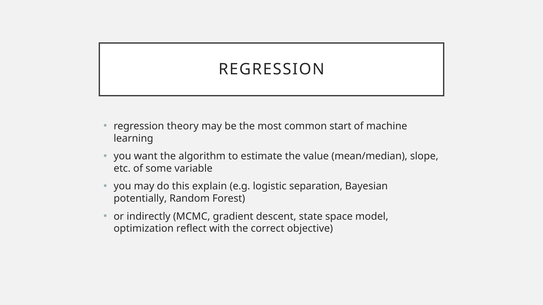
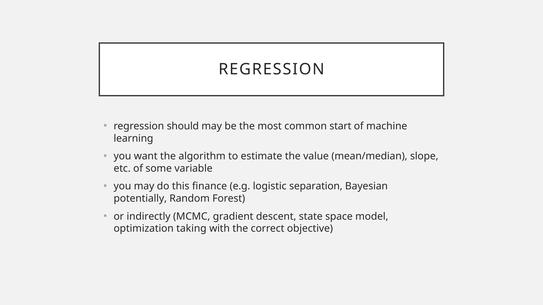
theory: theory -> should (183, 126)
explain: explain -> finance (210, 187)
reflect: reflect -> taking (191, 229)
